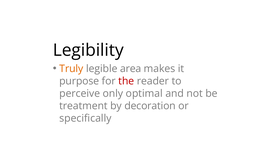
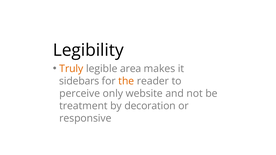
purpose: purpose -> sidebars (79, 81)
the colour: red -> orange (126, 81)
optimal: optimal -> website (144, 94)
specifically: specifically -> responsive (85, 118)
